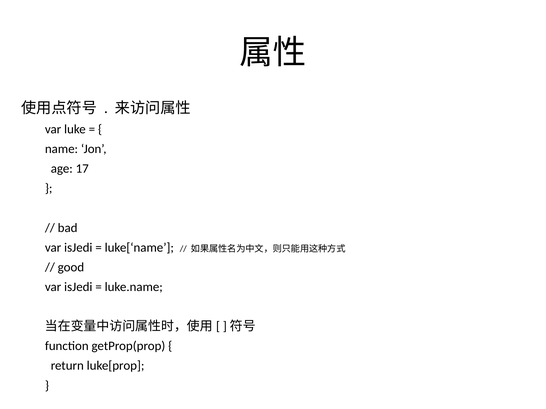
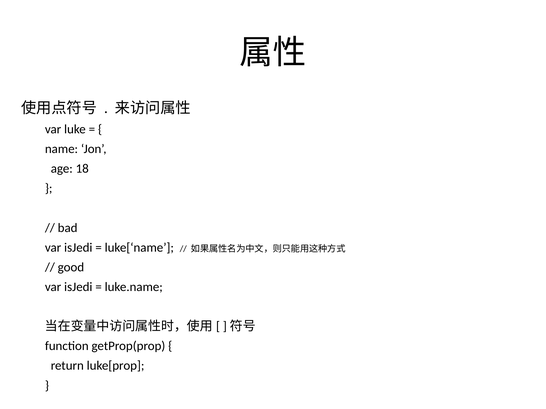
17: 17 -> 18 (82, 169)
